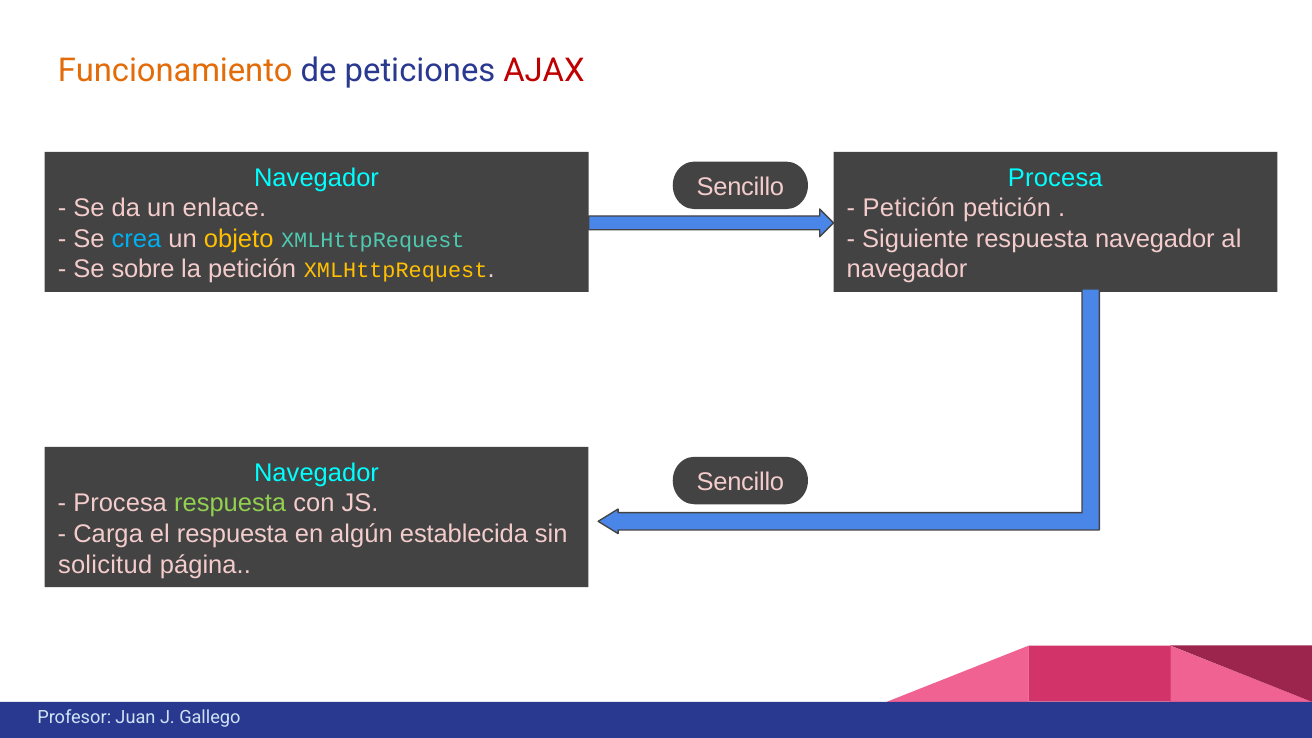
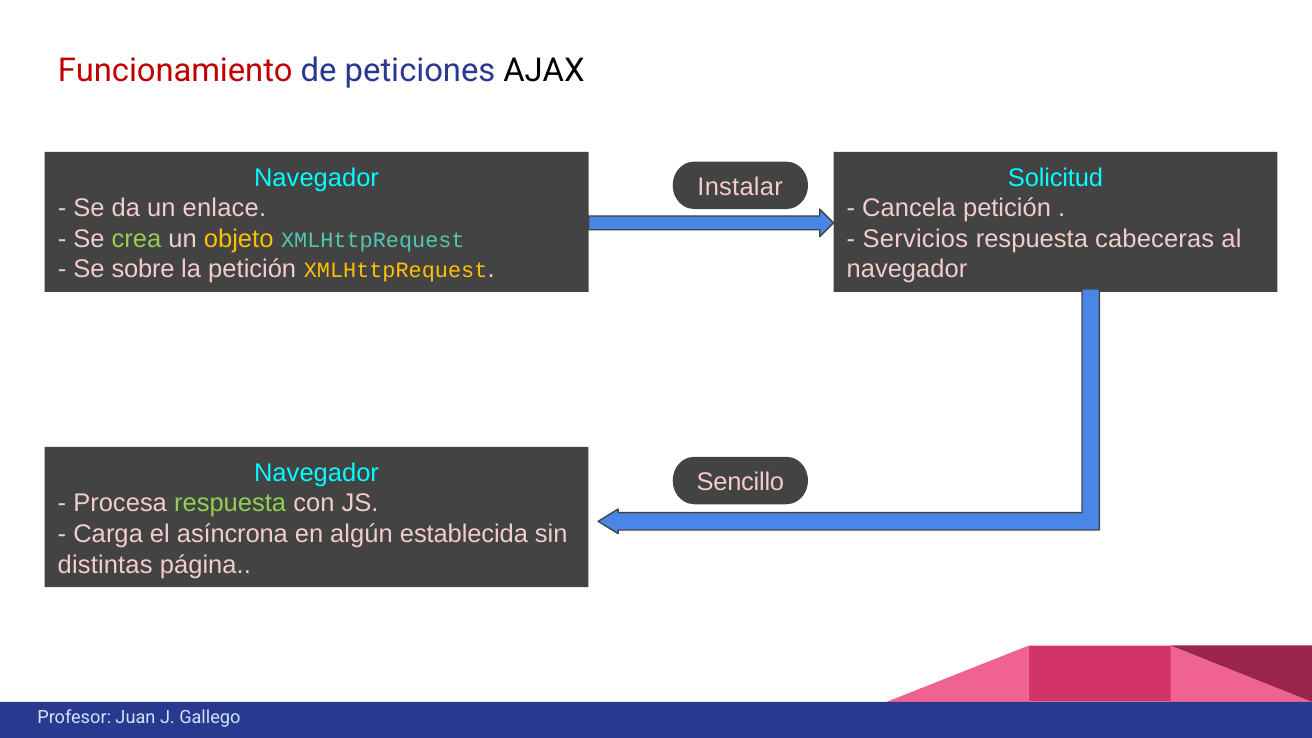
Funcionamiento colour: orange -> red (175, 70)
AJAX colour: red -> black (544, 70)
Procesa: Procesa -> Solicitud (1055, 178)
Sencillo: Sencillo -> Instalar (740, 187)
Petición: Petición -> Cancela (909, 208)
crea colour: light blue -> light green (136, 239)
Siguiente: Siguiente -> Servicios (915, 239)
respuesta navegador: navegador -> cabeceras (1155, 239)
el respuesta: respuesta -> asíncrona (232, 534)
solicitud: solicitud -> distintas (105, 565)
